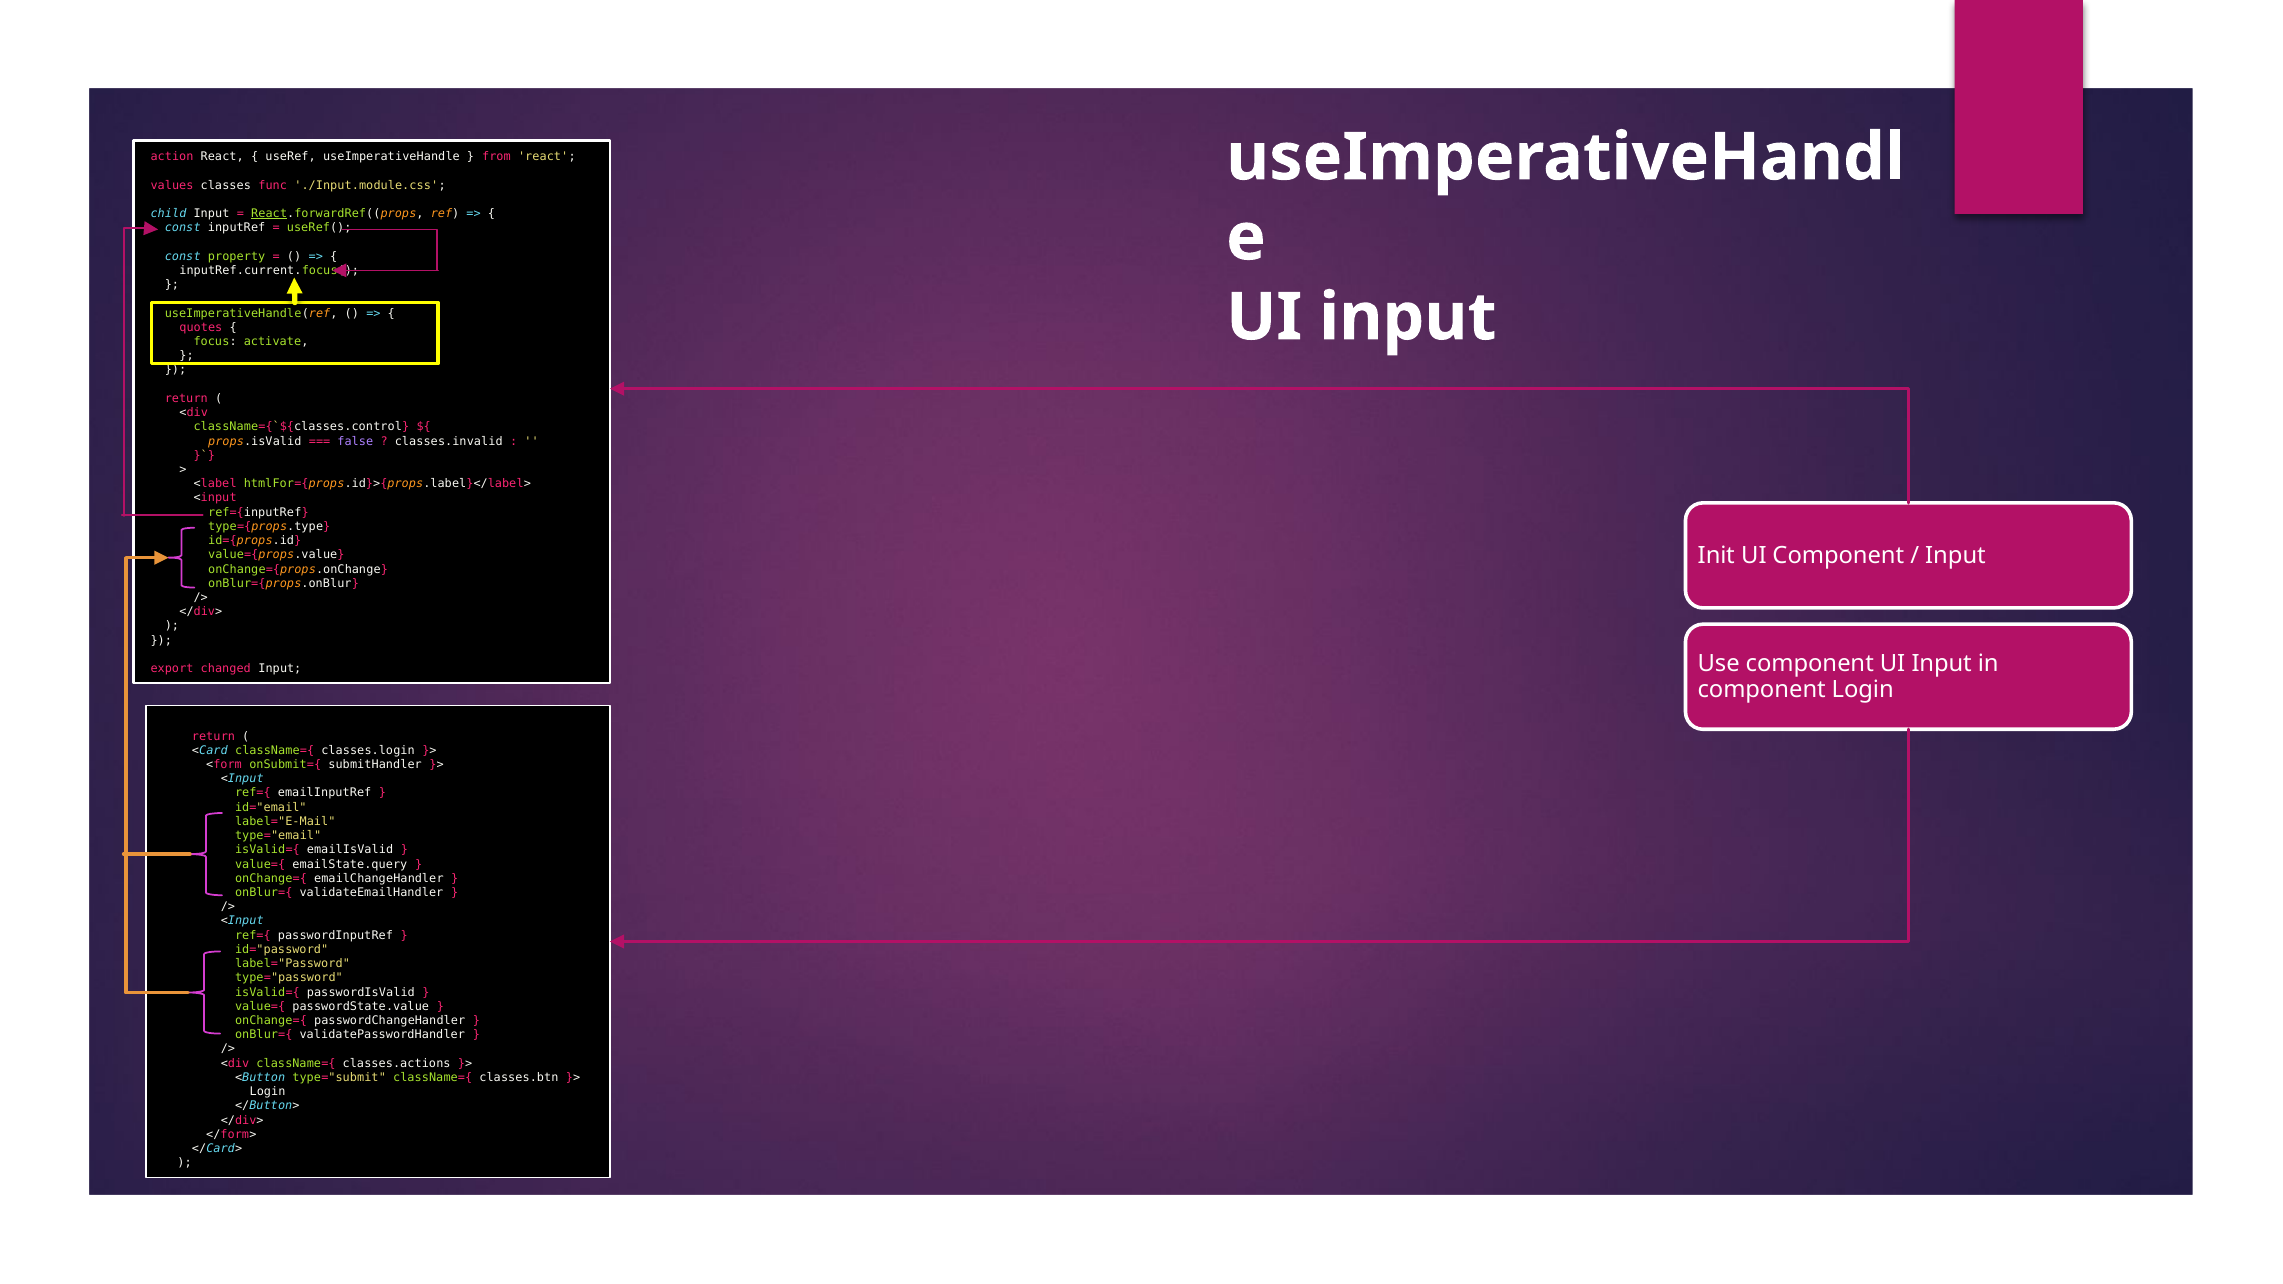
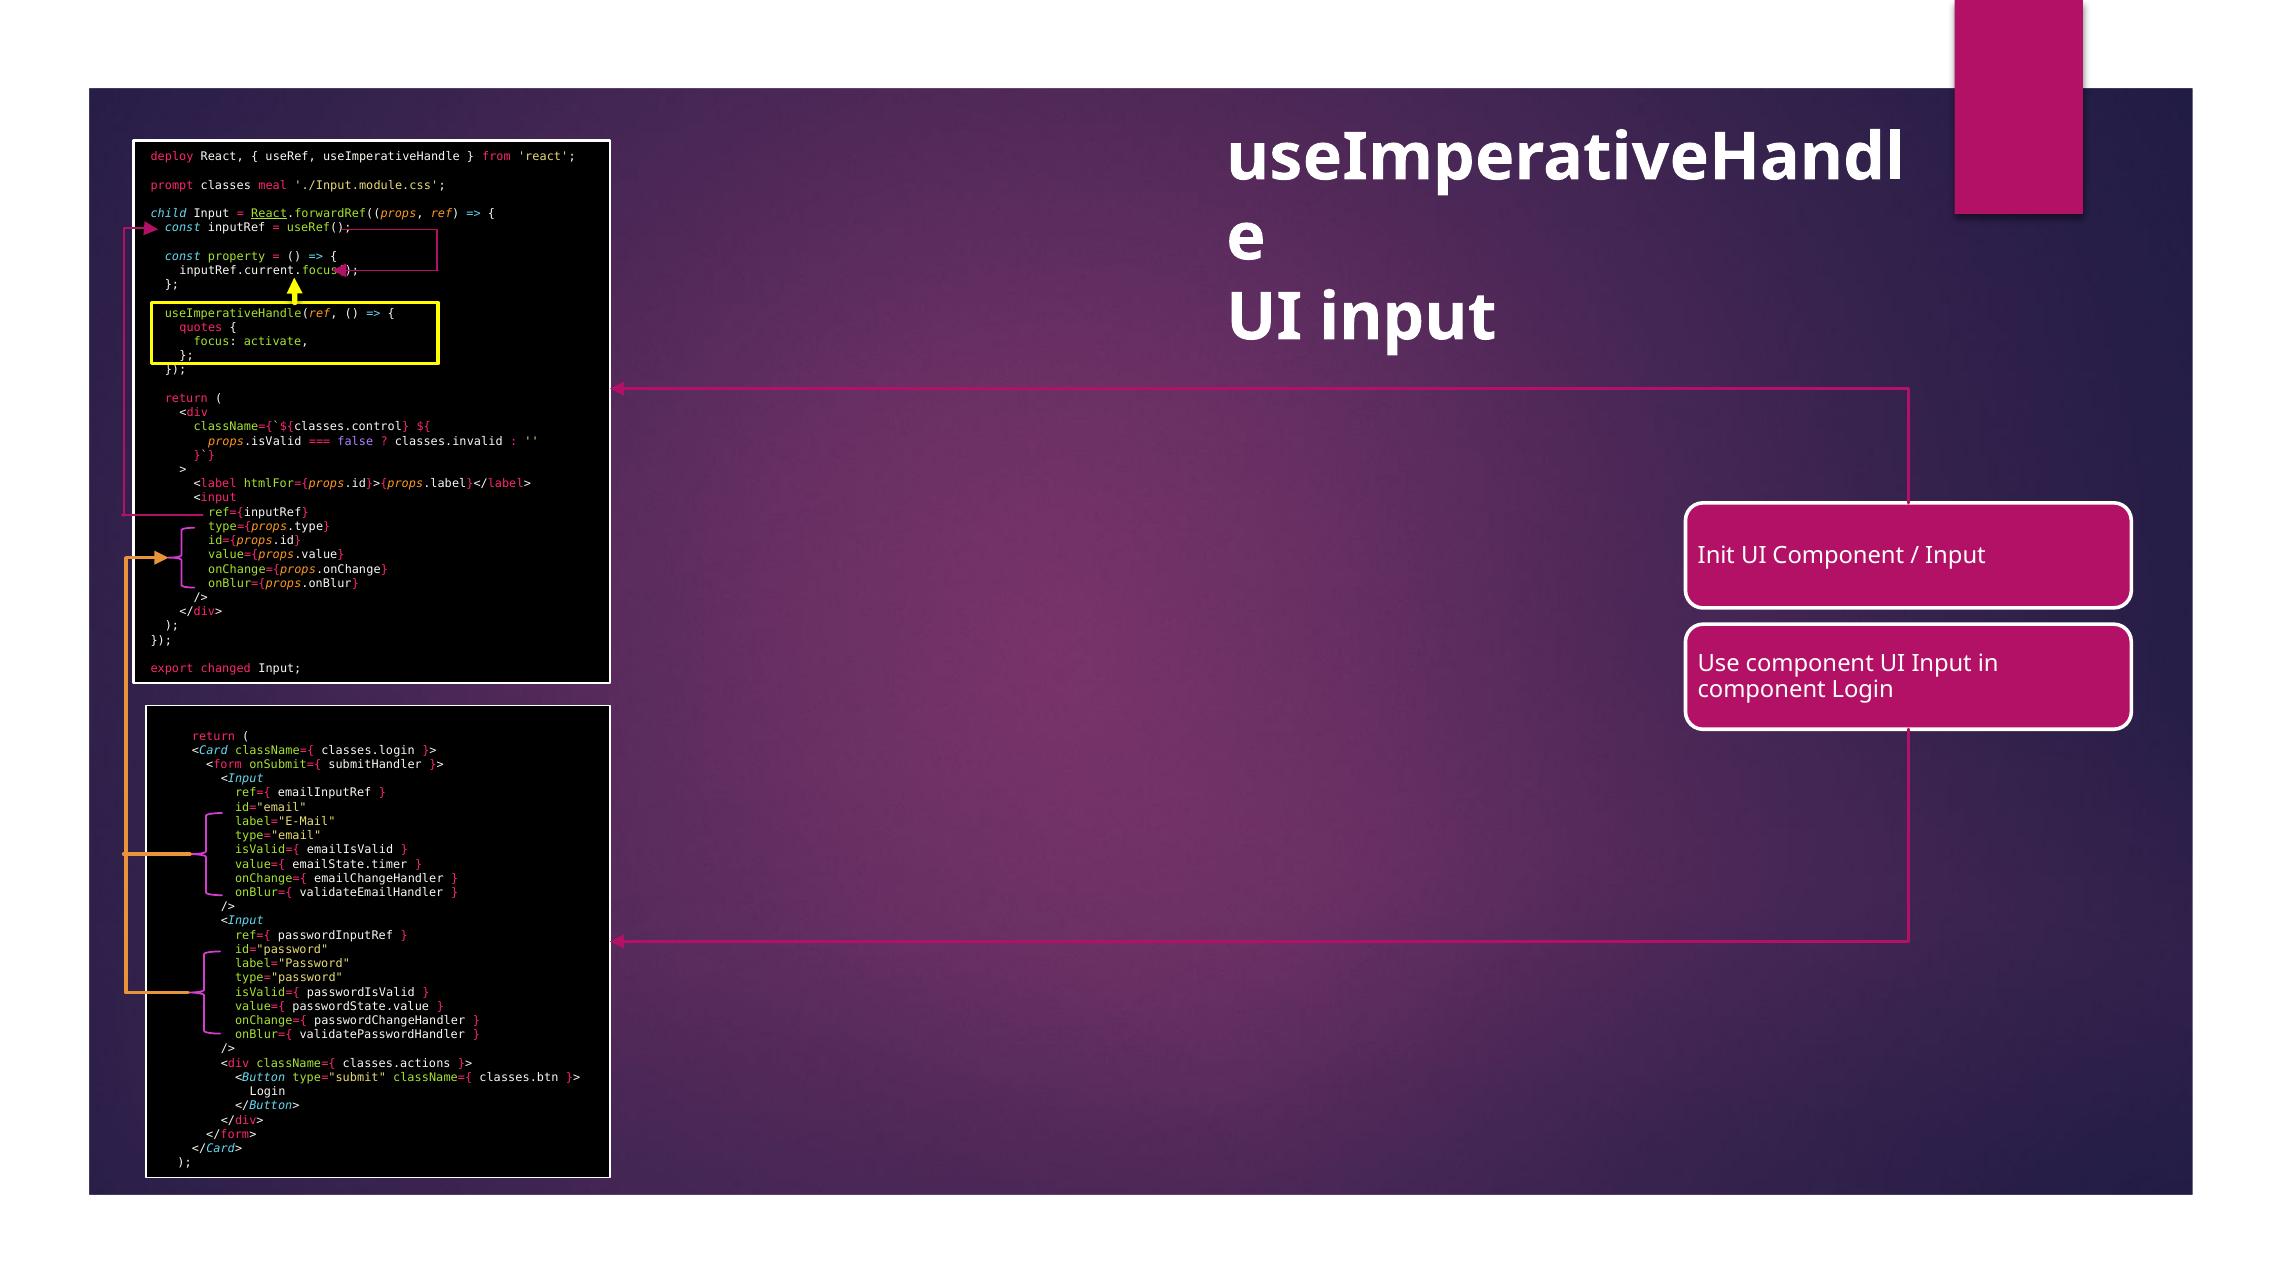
action: action -> deploy (172, 157)
values: values -> prompt (172, 185)
func: func -> meal (273, 185)
emailState.query: emailState.query -> emailState.timer (350, 864)
